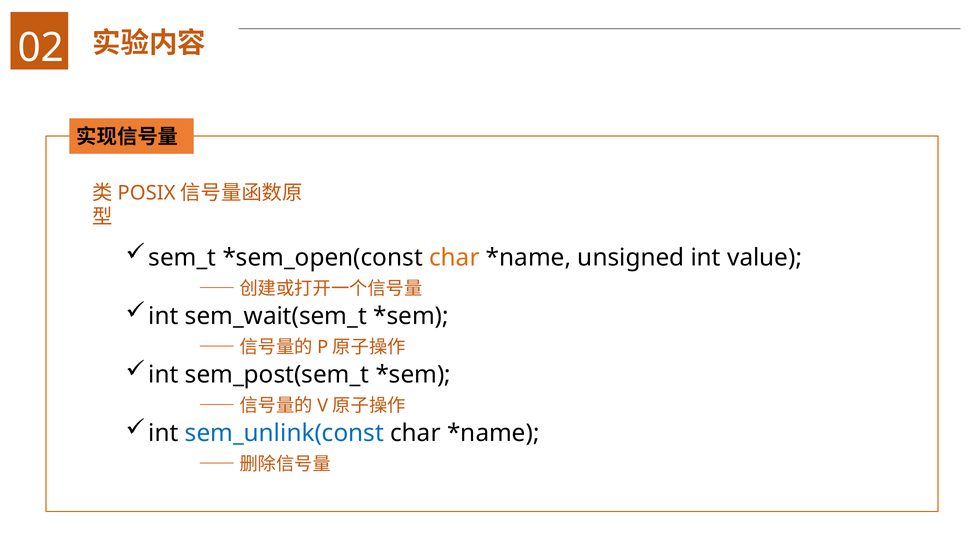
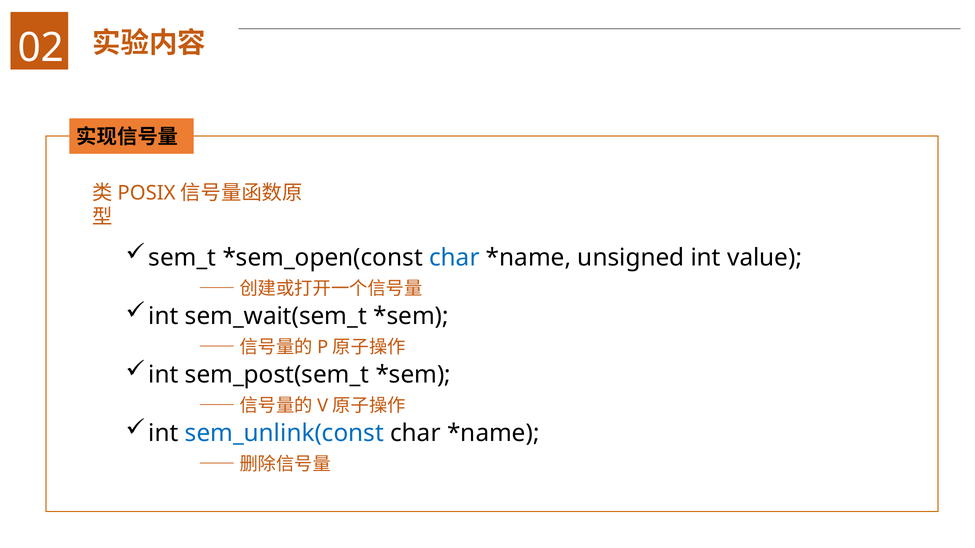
char colour: orange -> blue (454, 258)
